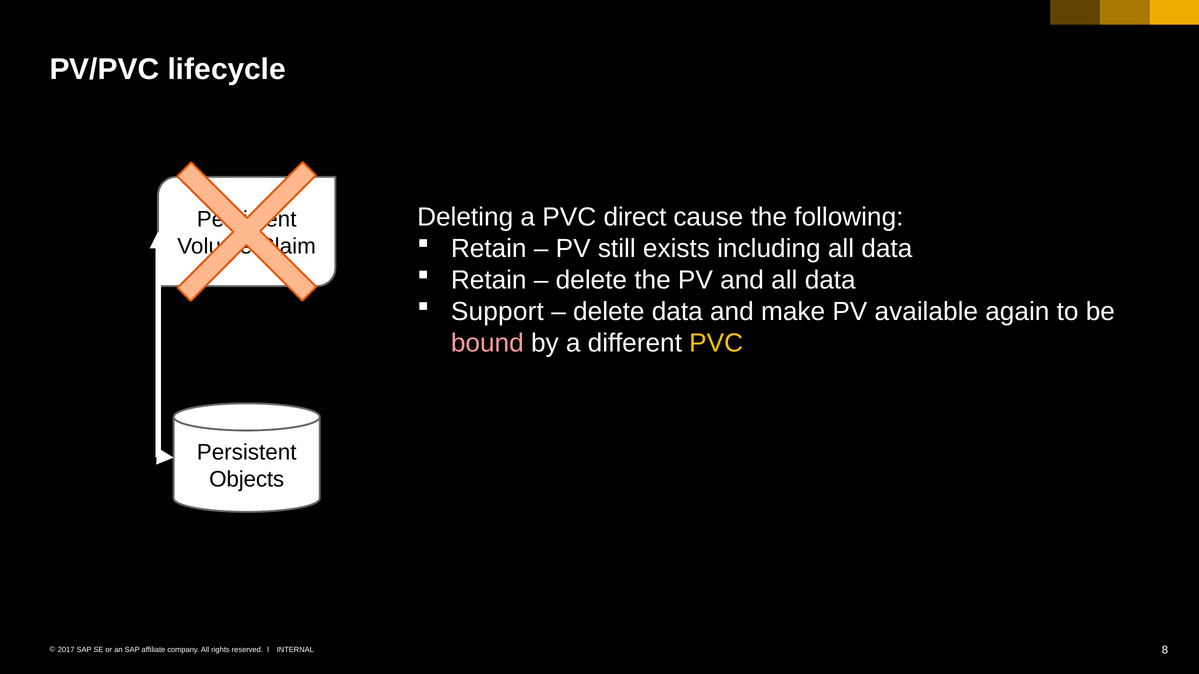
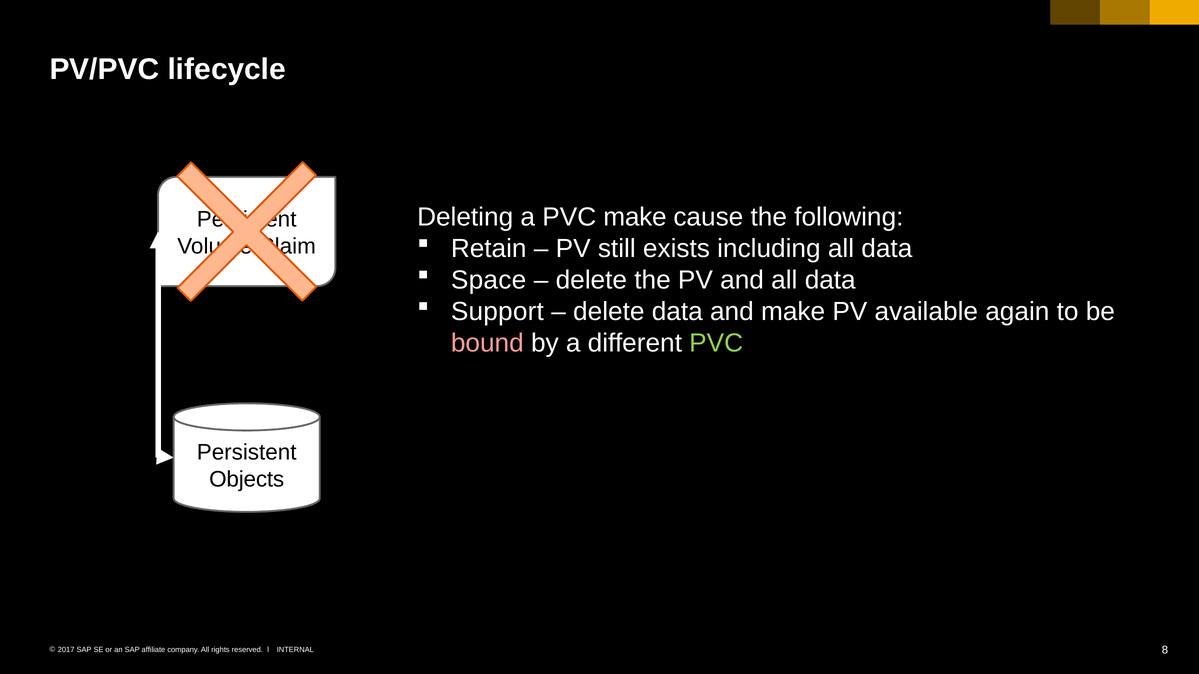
PVC direct: direct -> make (635, 217)
Retain: Retain -> Space (489, 280)
PVC colour: yellow -> light green (716, 343)
